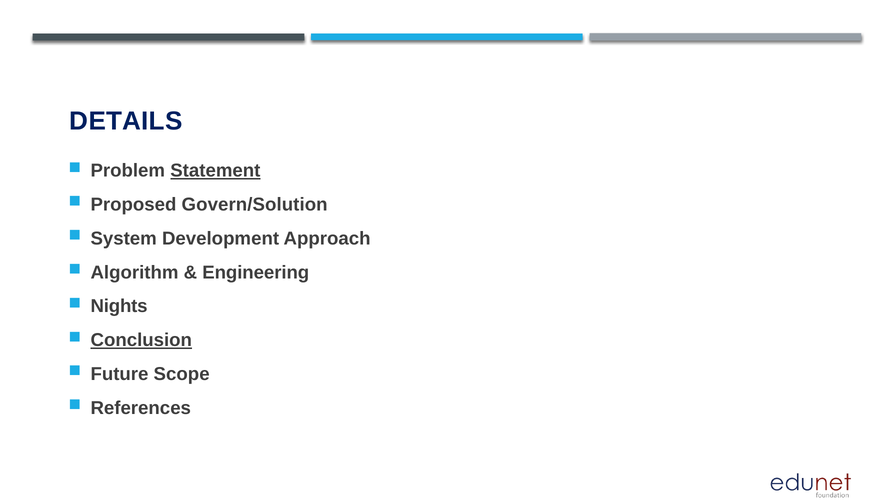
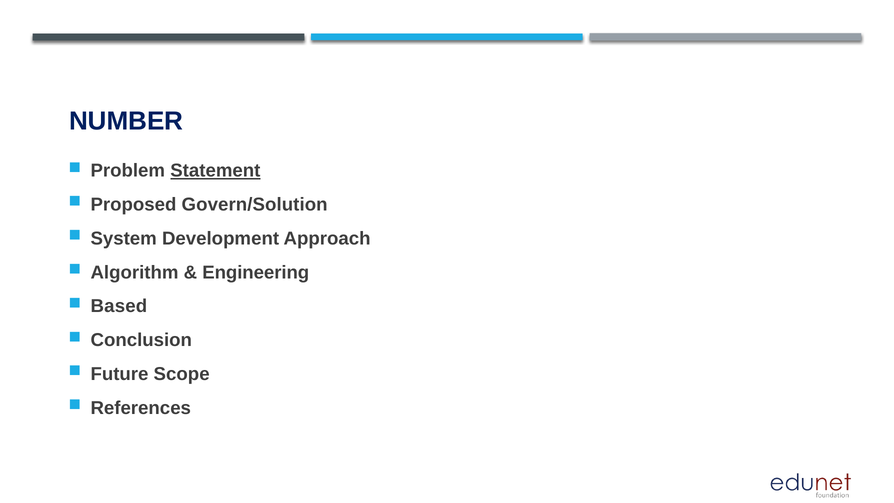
DETAILS: DETAILS -> NUMBER (126, 121)
Nights: Nights -> Based (119, 306)
Conclusion underline: present -> none (141, 340)
